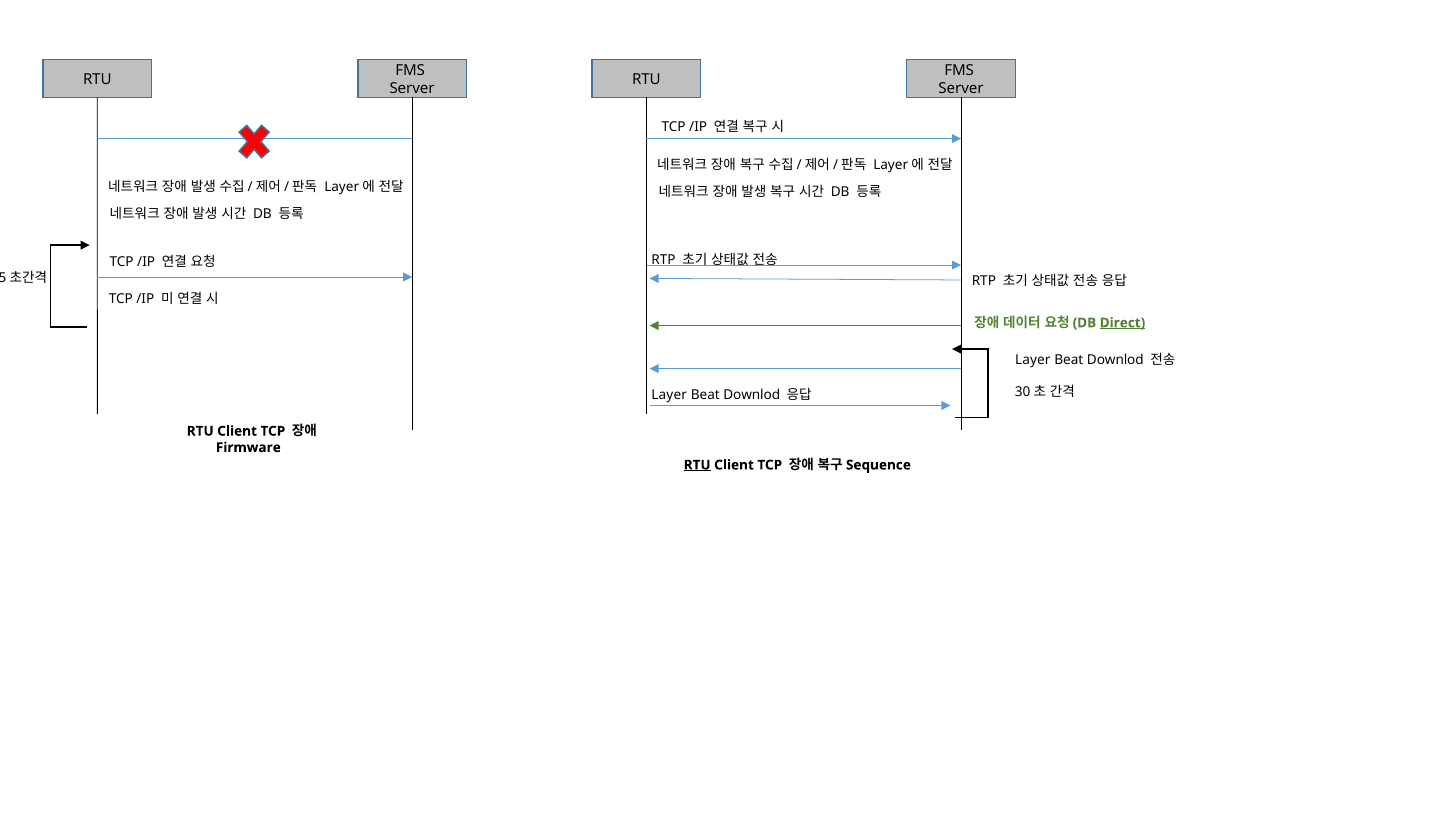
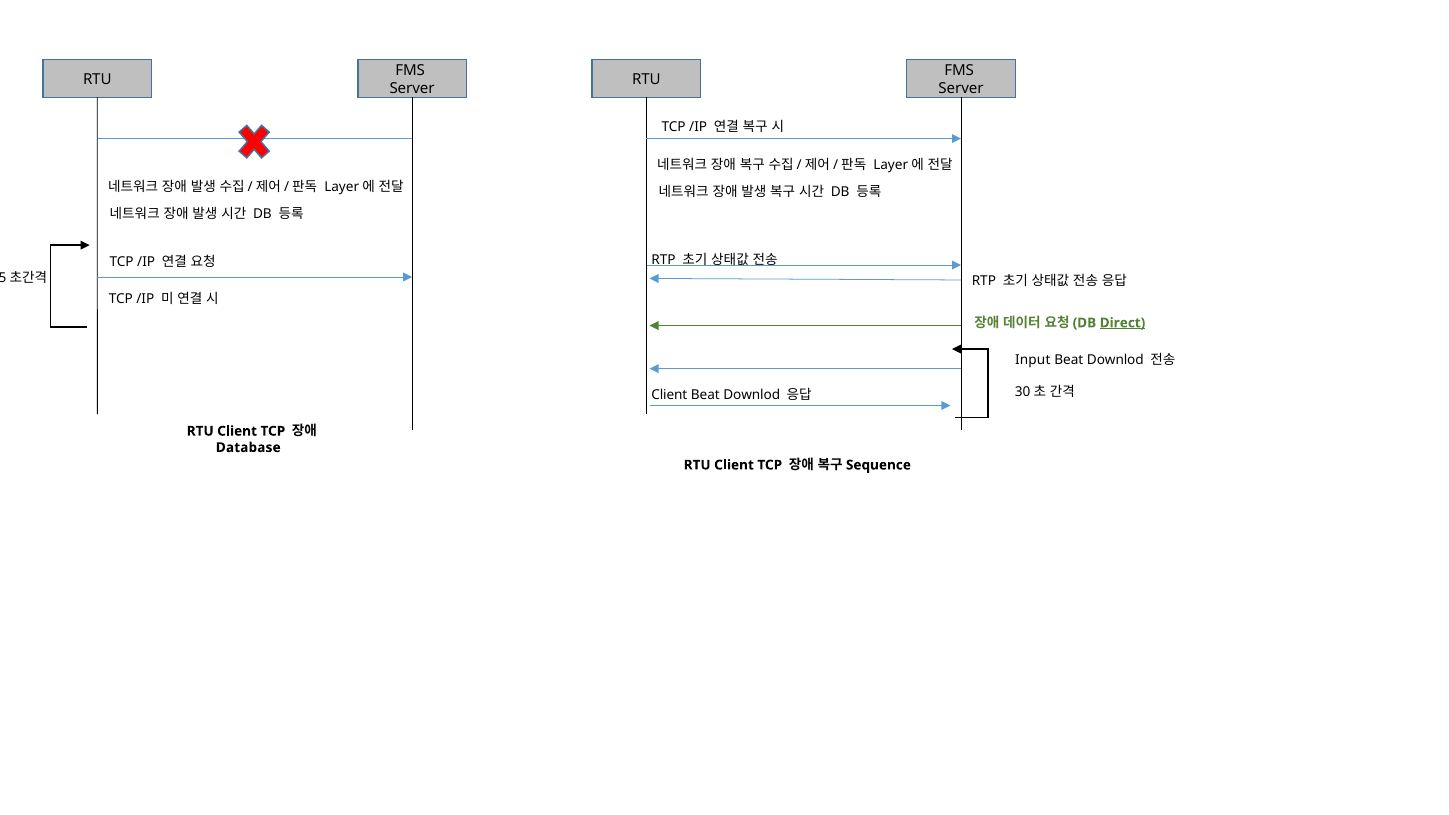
Layer: Layer -> Input (1033, 360)
Layer: Layer -> Client (669, 395)
Firmware: Firmware -> Database (248, 448)
RTU underline: present -> none (697, 465)
